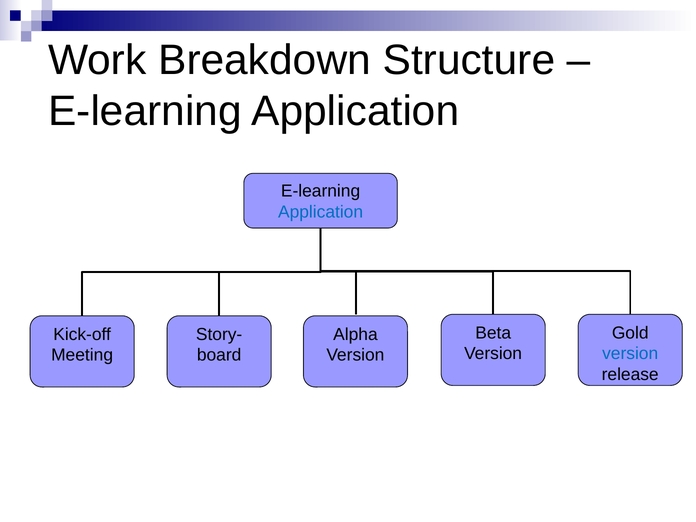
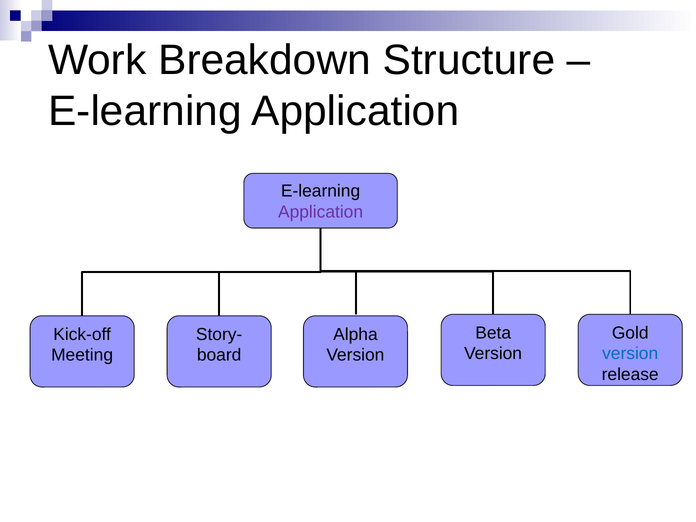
Application colour: blue -> purple (321, 212)
